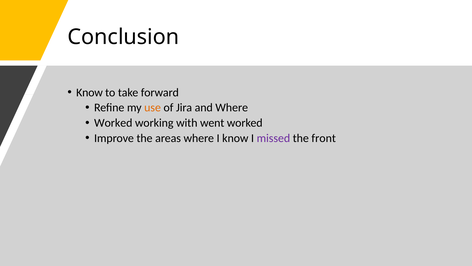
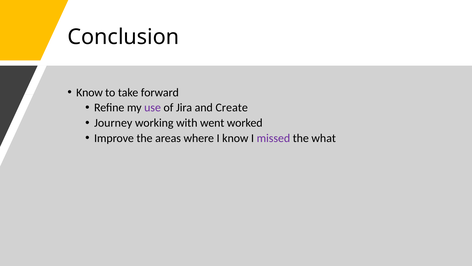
use colour: orange -> purple (153, 108)
and Where: Where -> Create (232, 108)
Worked: Worked -> Journey (113, 123)
front: front -> what (324, 138)
